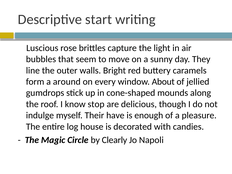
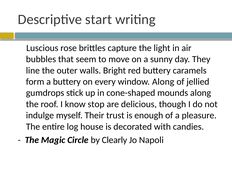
a around: around -> buttery (67, 82)
window About: About -> Along (163, 82)
have: have -> trust (115, 115)
